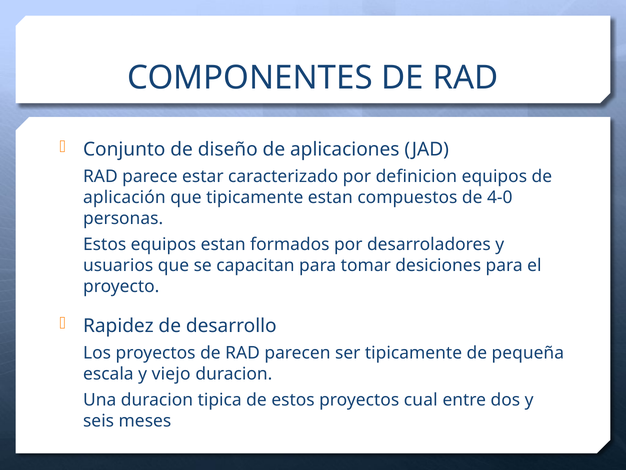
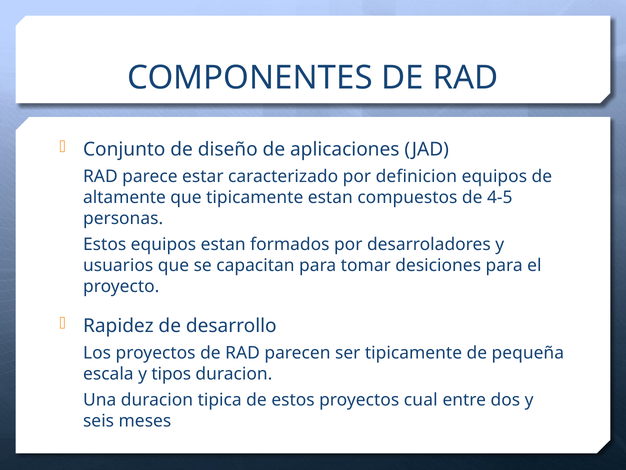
aplicación: aplicación -> altamente (124, 197)
4-0: 4-0 -> 4-5 (500, 197)
viejo: viejo -> tipos (171, 373)
